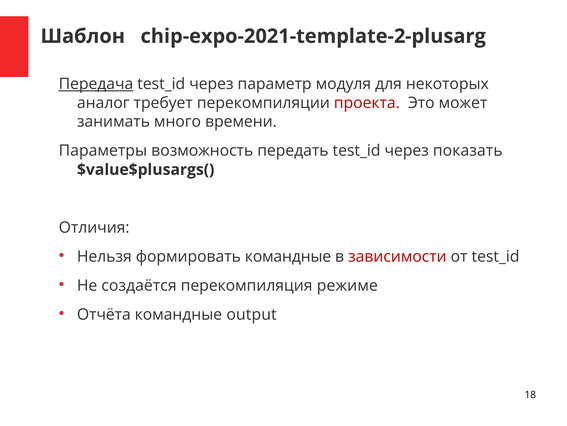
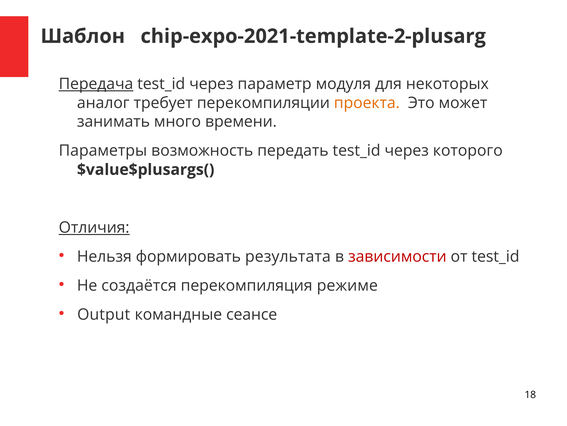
проекта colour: red -> orange (367, 103)
показать: показать -> которого (468, 150)
Отличия underline: none -> present (94, 227)
формировать командные: командные -> результата (288, 256)
Отчёта: Отчёта -> Output (104, 314)
output: output -> сеансе (252, 314)
